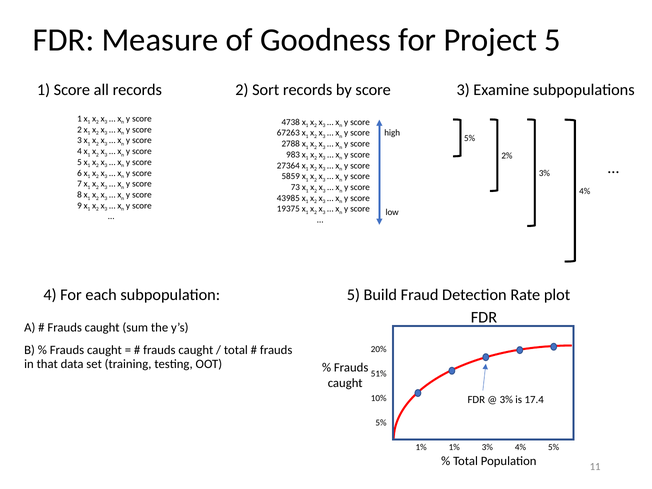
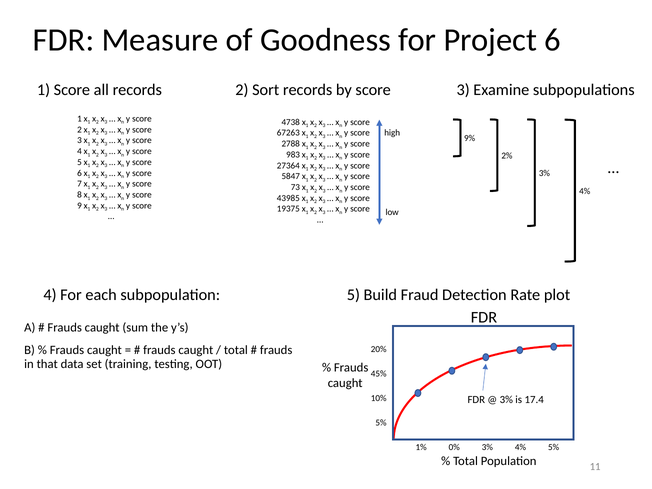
Project 5: 5 -> 6 (553, 40)
5%: 5% -> 9% (470, 138)
5859: 5859 -> 5847 (291, 176)
51%: 51% -> 45% (379, 374)
1% 1%: 1% -> 0% (454, 447)
